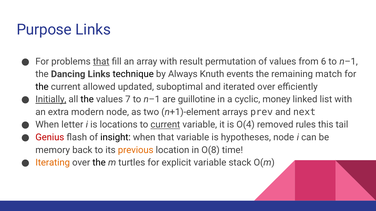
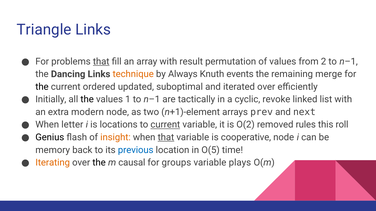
Purpose: Purpose -> Triangle (44, 30)
6: 6 -> 2 (324, 62)
technique colour: black -> orange (133, 74)
match: match -> merge (329, 74)
allowed: allowed -> ordered (99, 87)
Initially underline: present -> none (51, 100)
7: 7 -> 1 (128, 100)
guillotine: guillotine -> tactically (197, 100)
money: money -> revoke (276, 100)
O(4: O(4 -> O(2 (246, 125)
tail: tail -> roll (342, 125)
Genius colour: red -> black (50, 138)
insight colour: black -> orange (115, 138)
that underline: none -> present (166, 138)
hypotheses: hypotheses -> cooperative (246, 138)
previous colour: orange -> blue (136, 150)
O(8: O(8 -> O(5 (211, 150)
turtles: turtles -> causal (132, 163)
explicit: explicit -> groups (176, 163)
stack: stack -> plays (240, 163)
